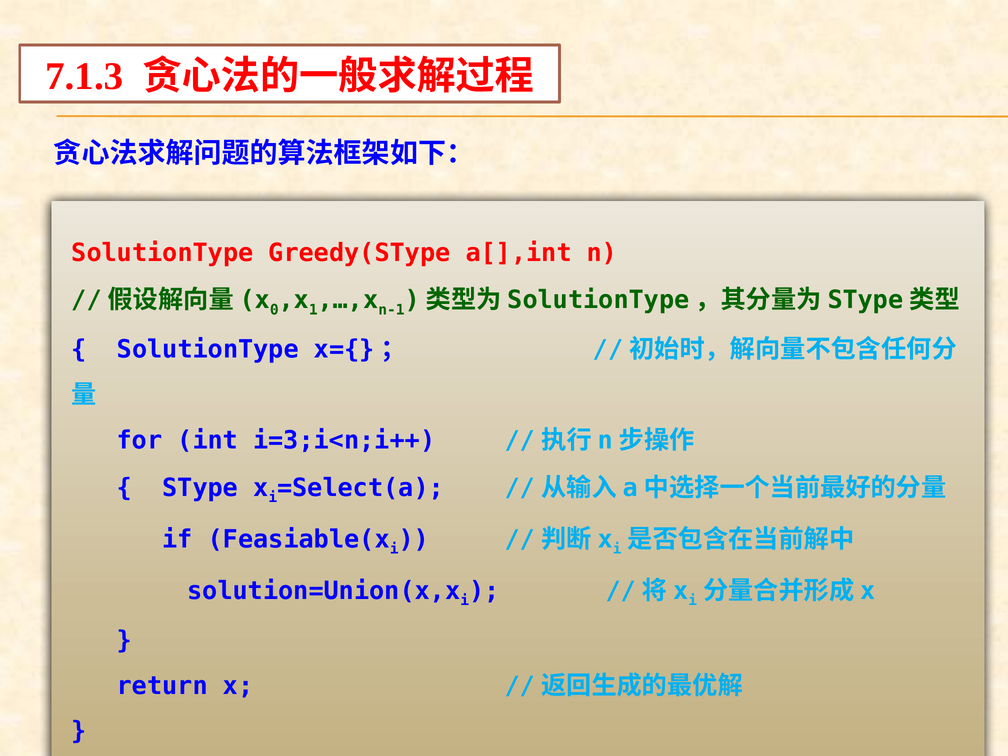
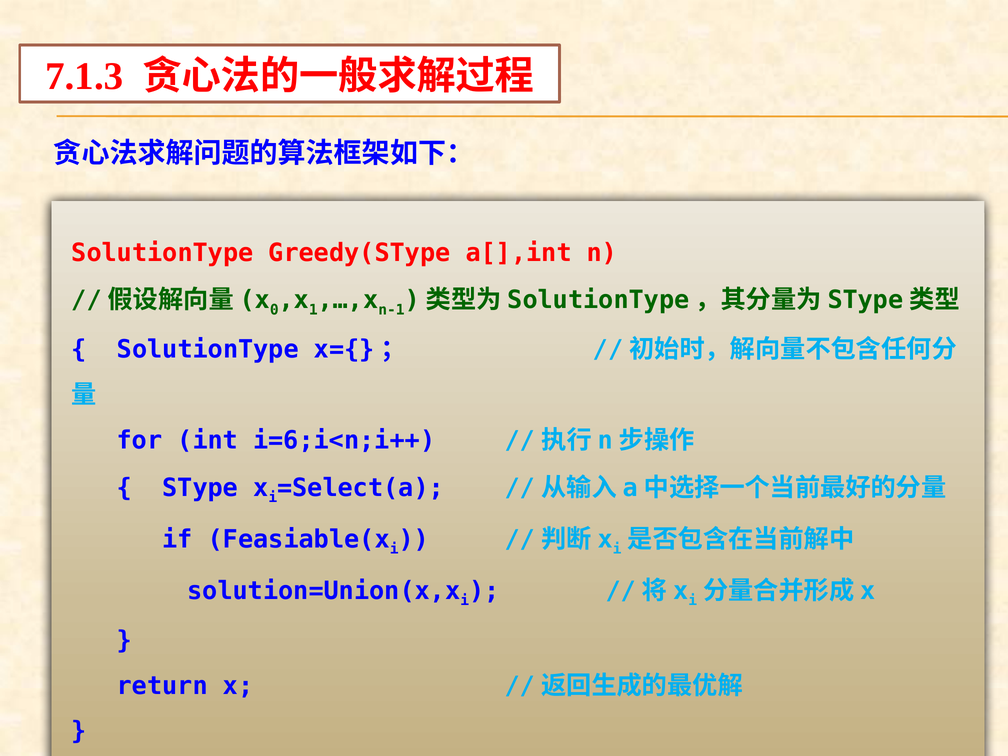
i=3;i<n;i++: i=3;i<n;i++ -> i=6;i<n;i++ (344, 440)
